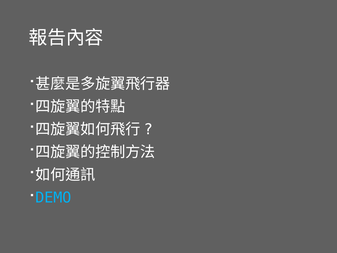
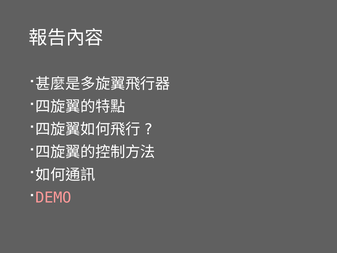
DEMO colour: light blue -> pink (53, 198)
